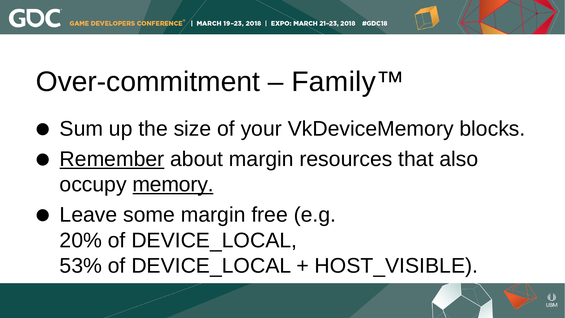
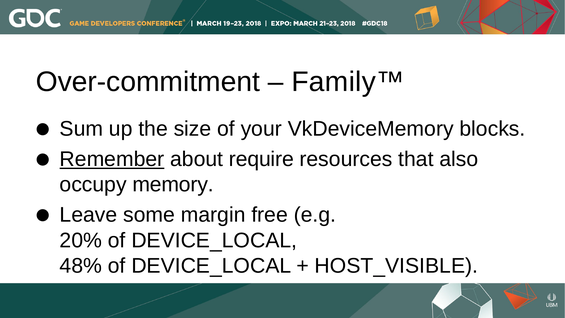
about margin: margin -> require (261, 159)
memory underline: present -> none (173, 185)
53%: 53% -> 48% (81, 266)
